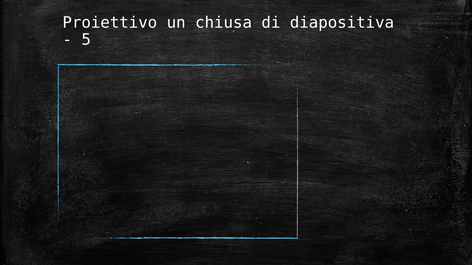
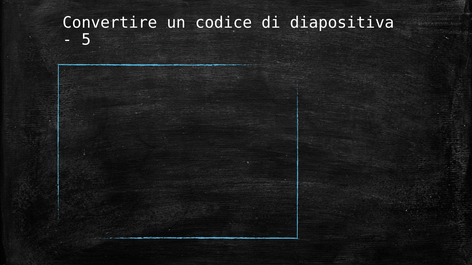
Proiettivo: Proiettivo -> Convertire (110, 23)
chiusa: chiusa -> codice (224, 23)
